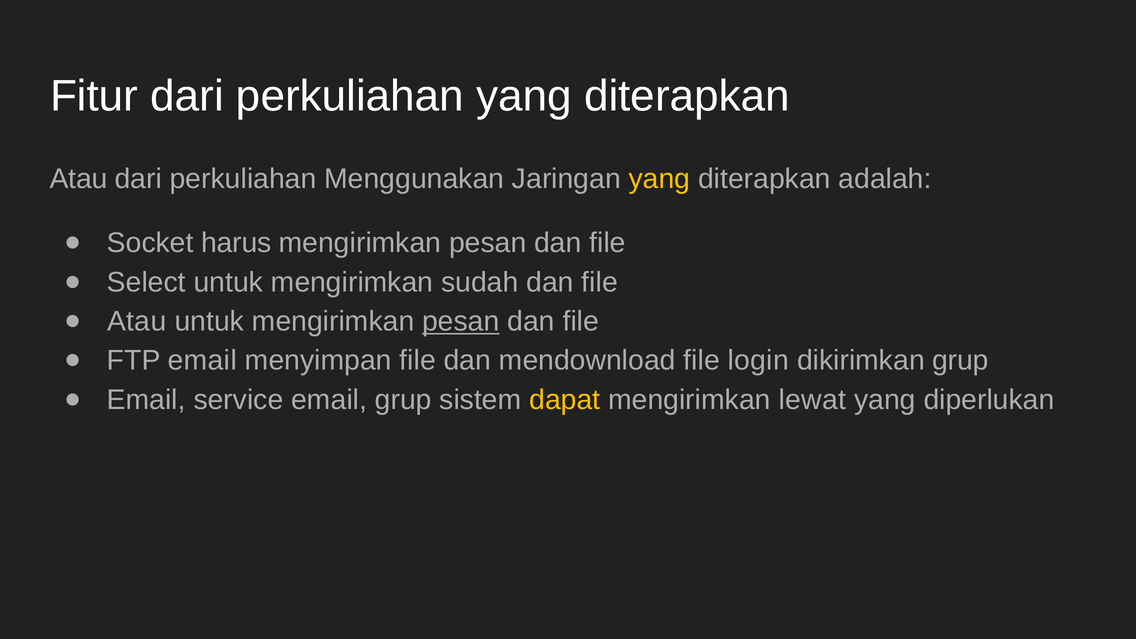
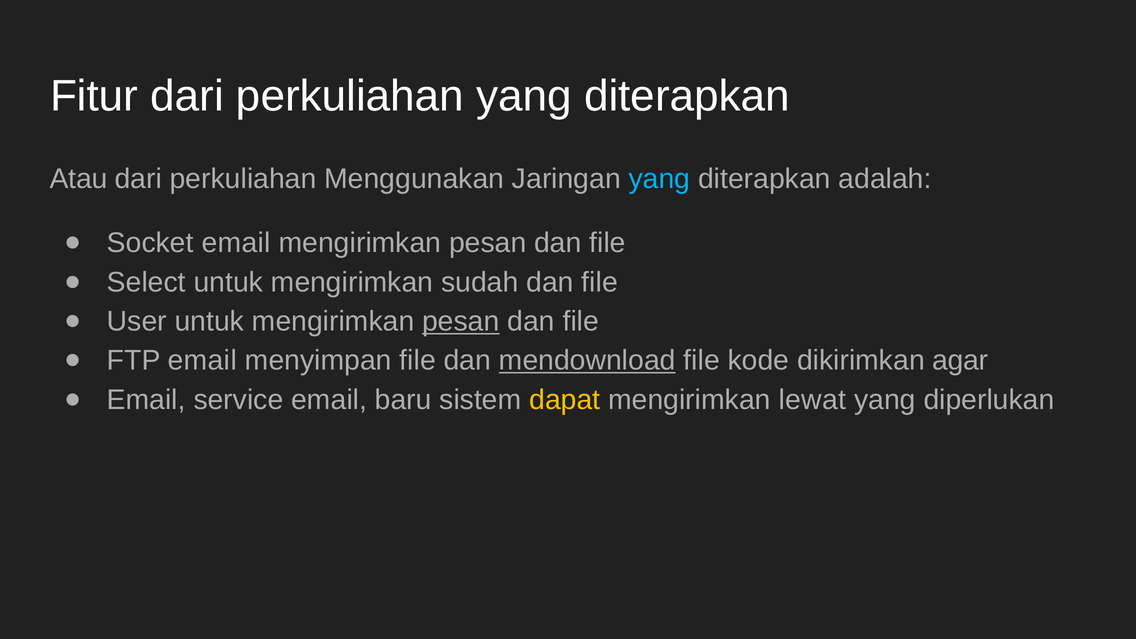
yang colour: yellow -> light blue (659, 179)
Socket harus: harus -> email (236, 243)
Atau: Atau -> User (137, 321)
mendownload underline: none -> present (587, 361)
login: login -> kode (758, 361)
dikirimkan grup: grup -> agar (960, 361)
email grup: grup -> baru (403, 400)
